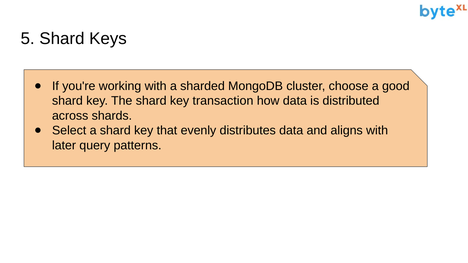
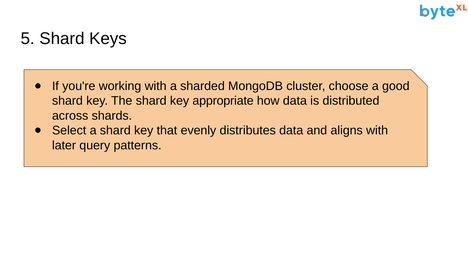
transaction: transaction -> appropriate (223, 101)
